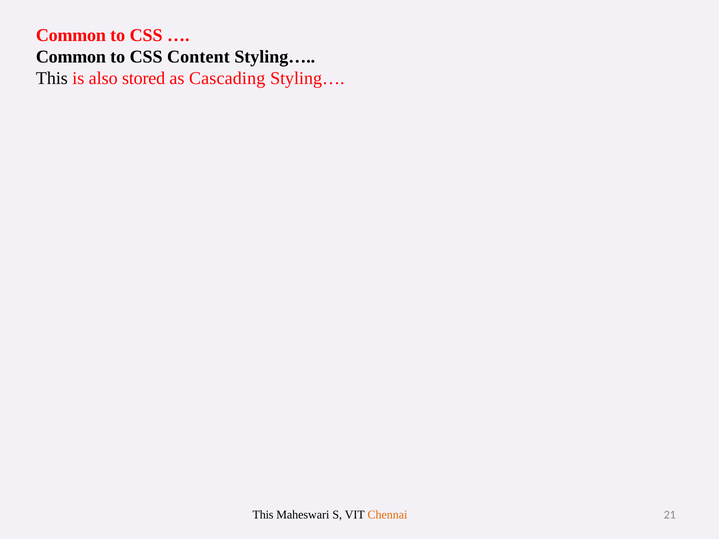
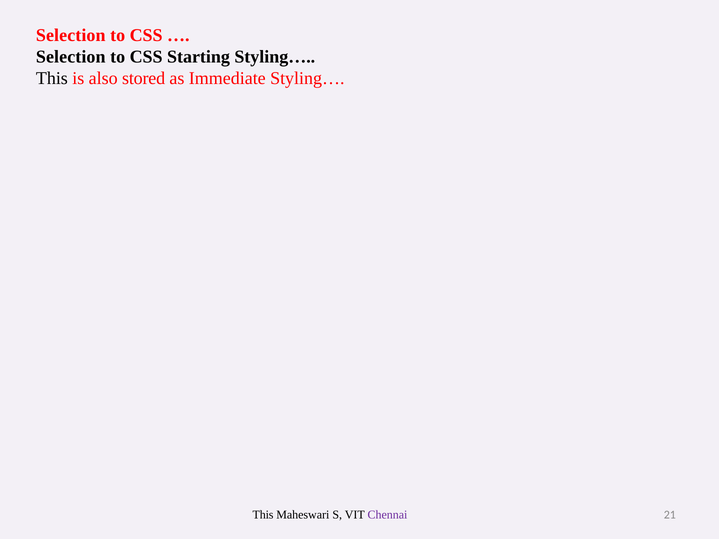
Common: Common -> Selection (71, 35)
Common: Common -> Selection (71, 57)
Content: Content -> Starting (198, 57)
Cascading: Cascading -> Immediate (227, 79)
Chennai colour: orange -> purple (387, 515)
